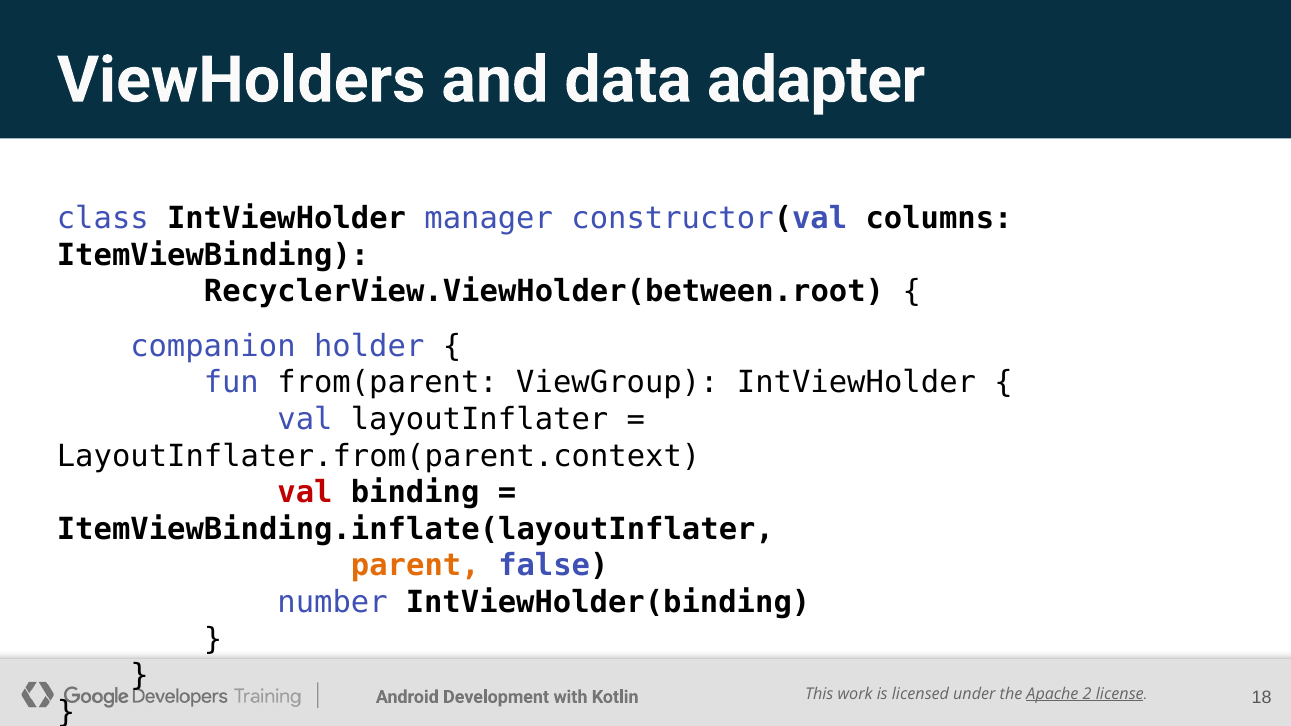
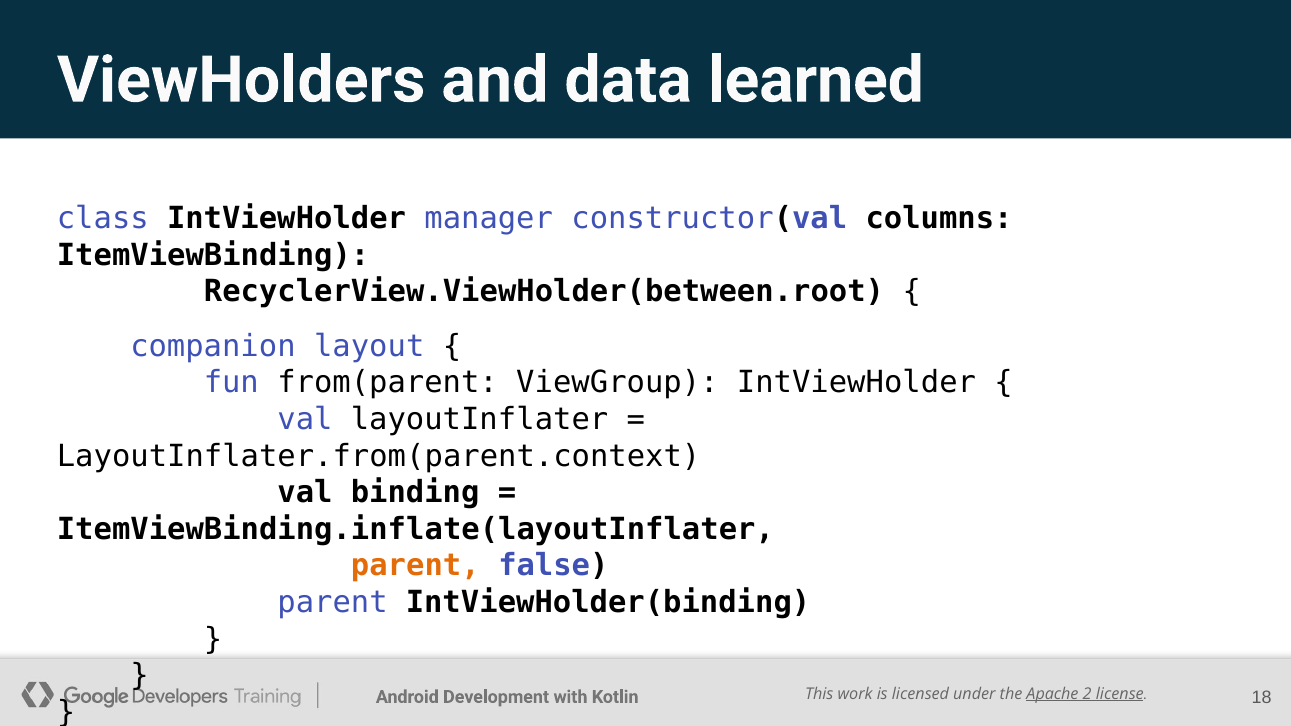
adapter: adapter -> learned (816, 80)
holder: holder -> layout (369, 346)
val colour: red -> black (305, 493)
number: number -> parent (333, 603)
